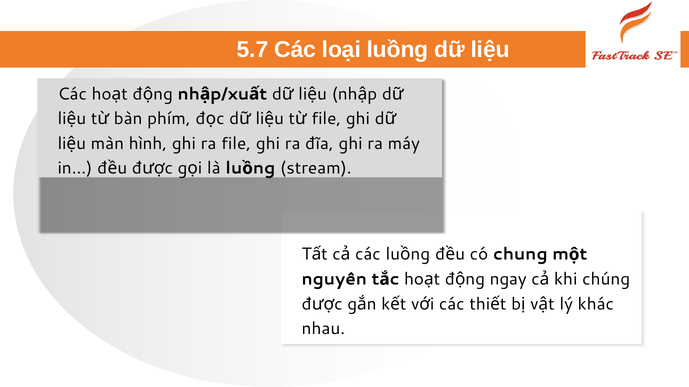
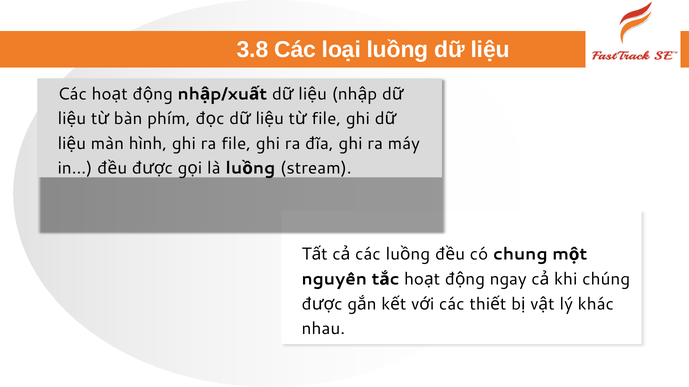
5.7: 5.7 -> 3.8 (253, 50)
